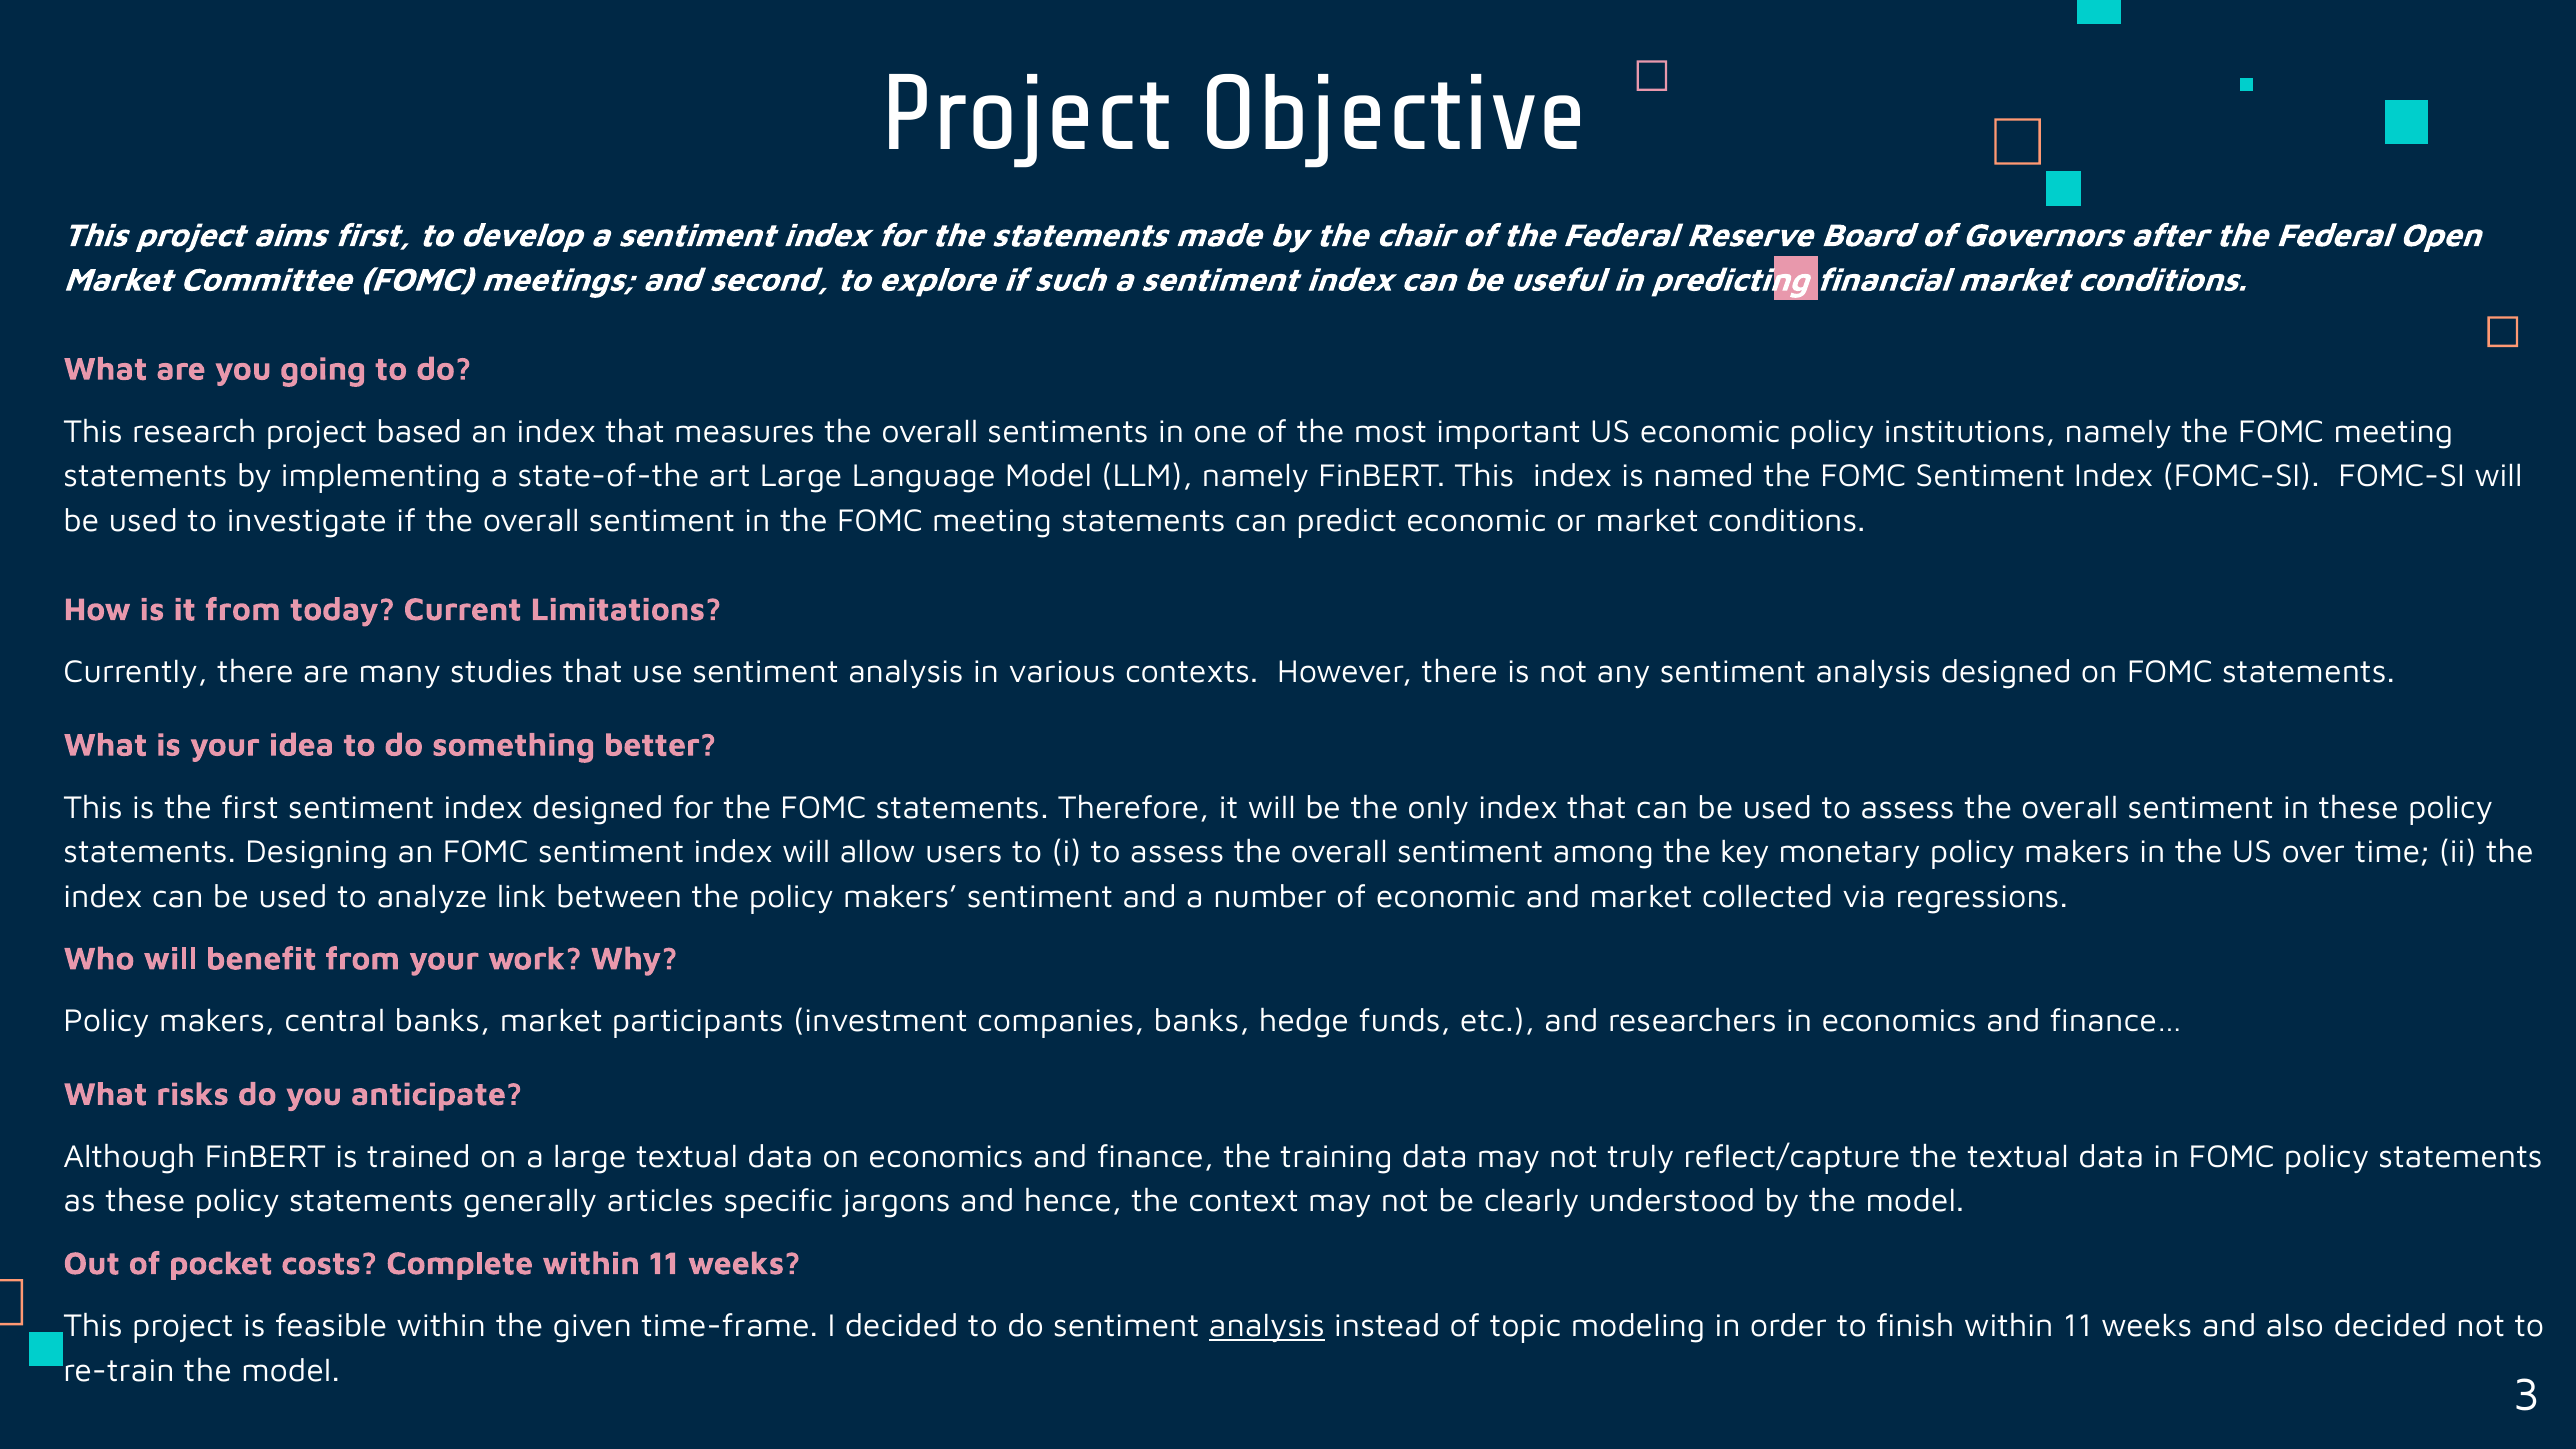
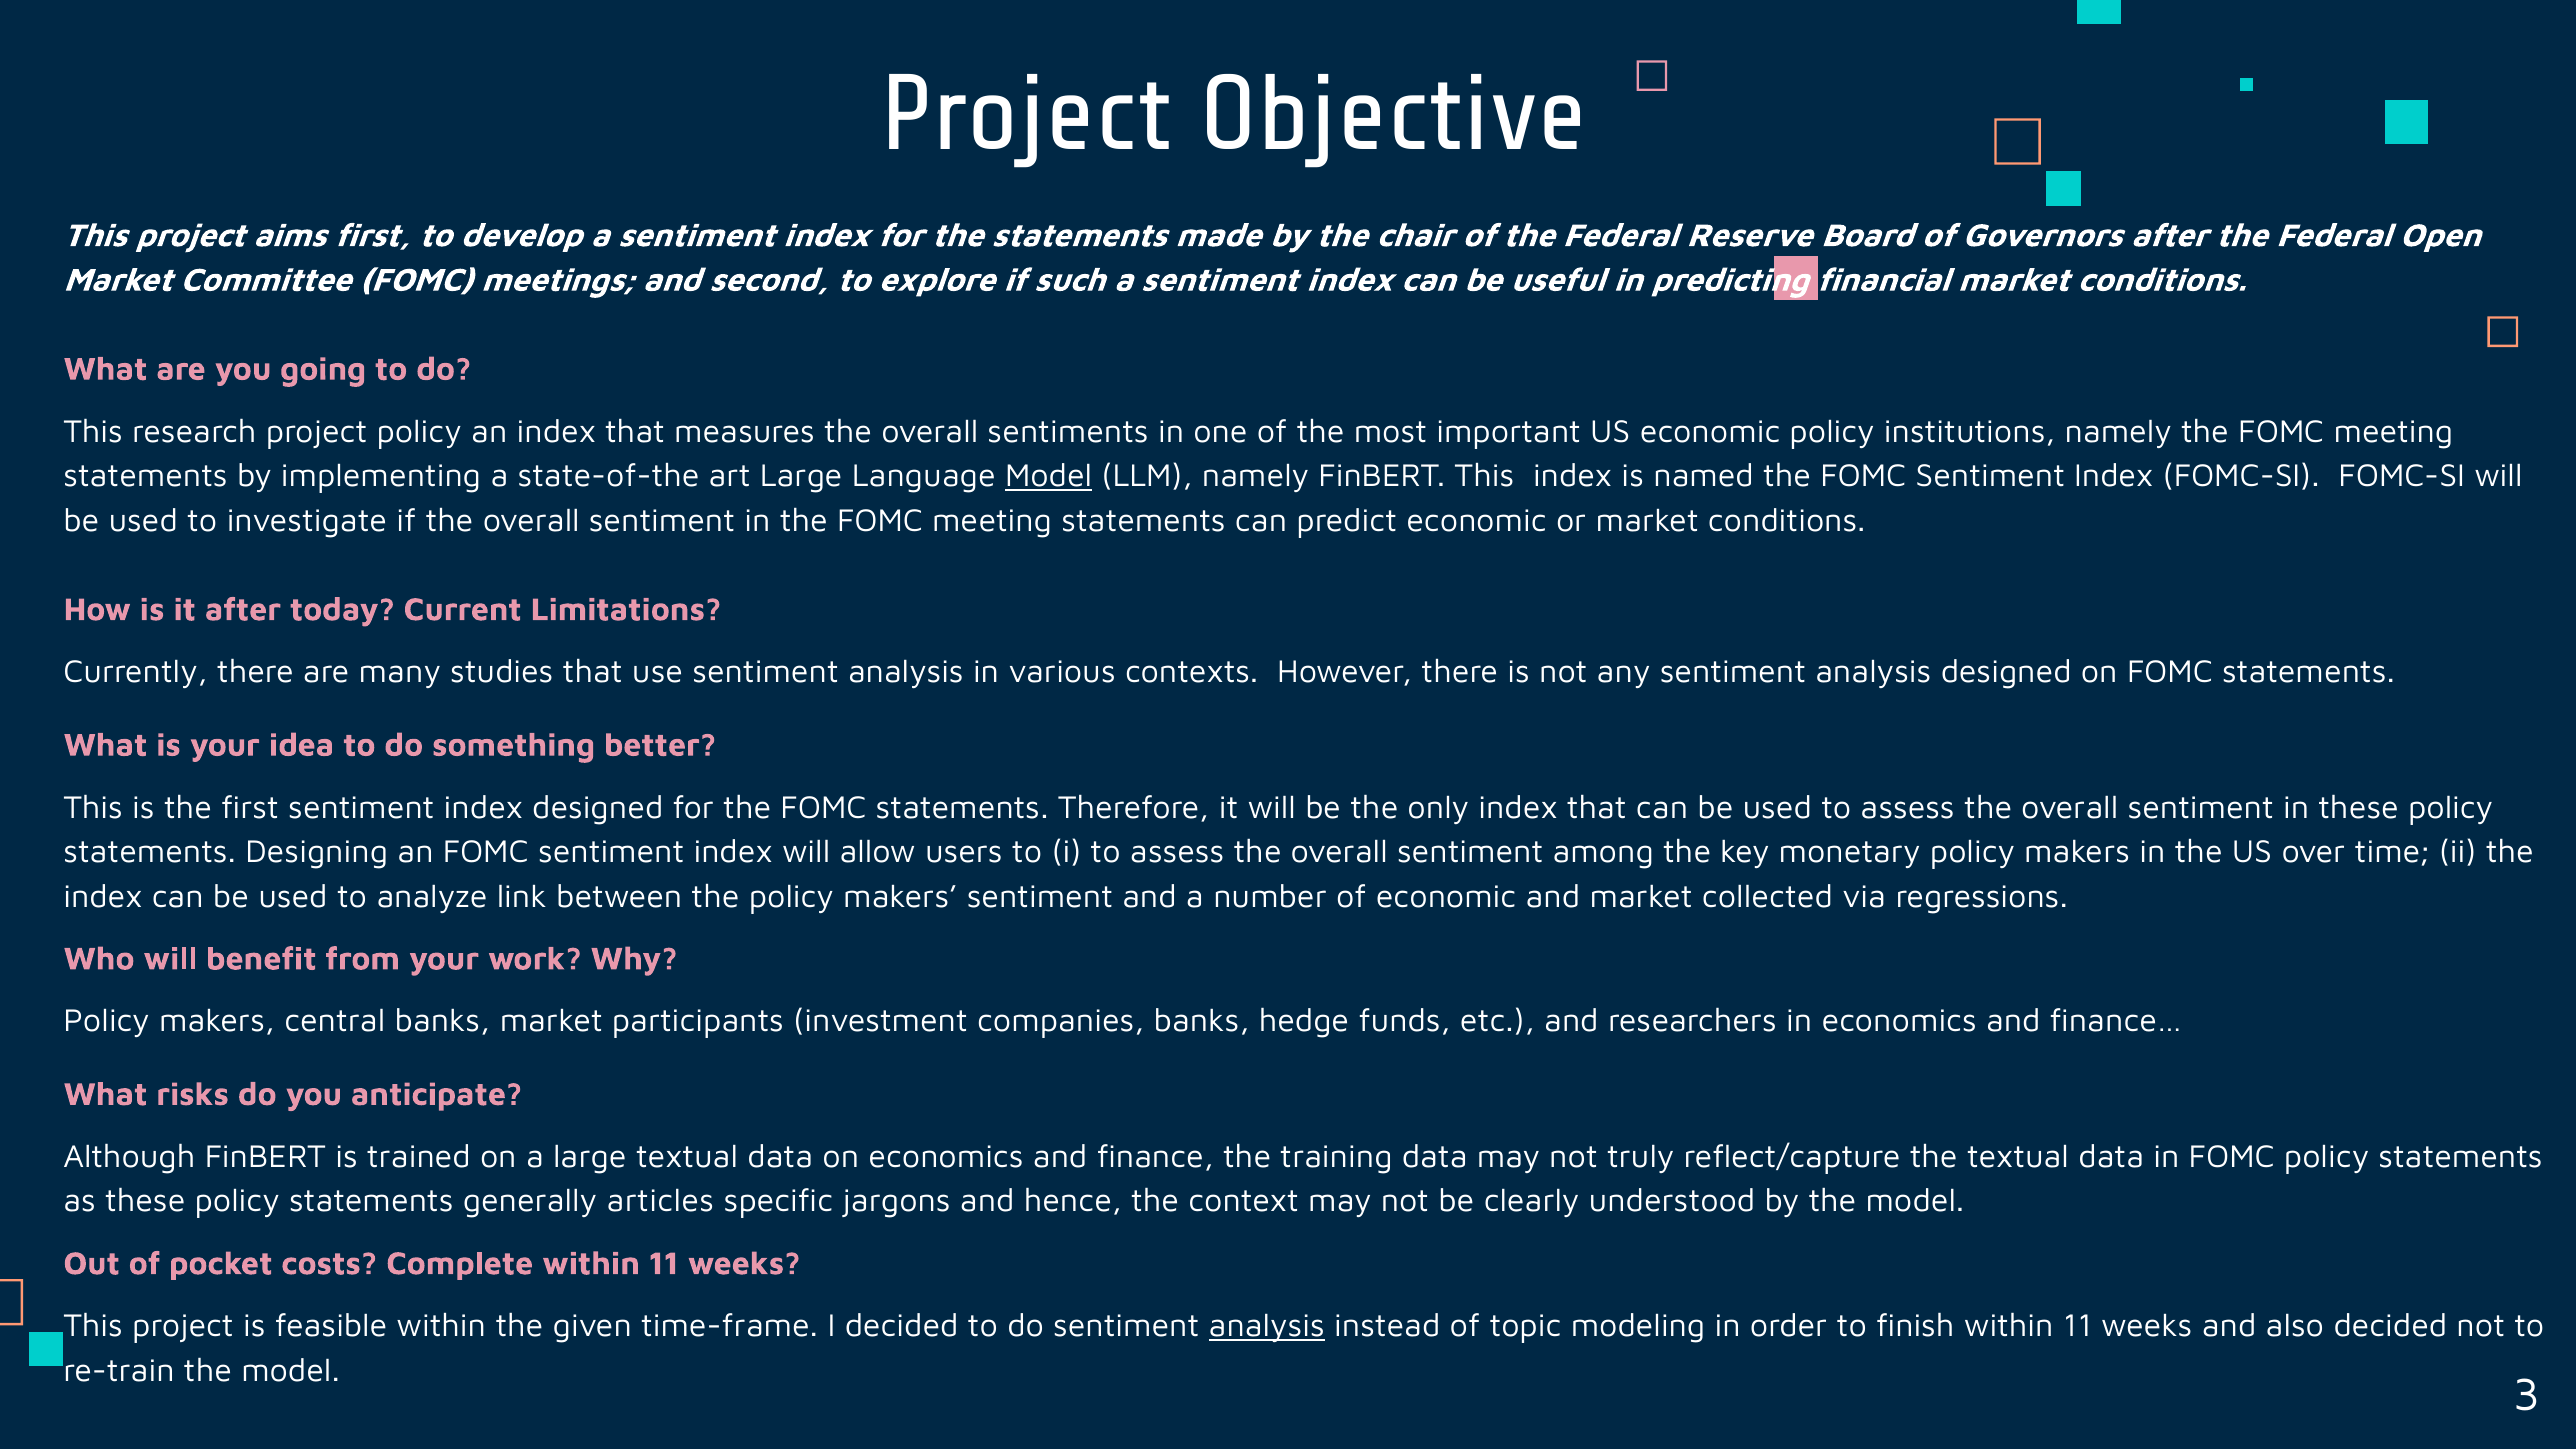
project based: based -> policy (419, 431)
Model underline: none -> present (1049, 476)
it from: from -> after (243, 610)
